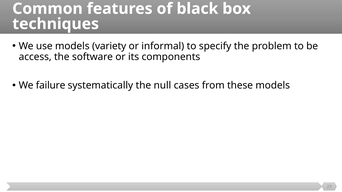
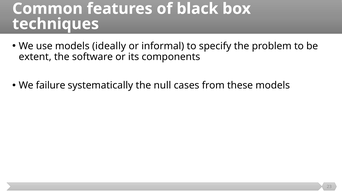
variety: variety -> ideally (109, 46)
access: access -> extent (35, 57)
